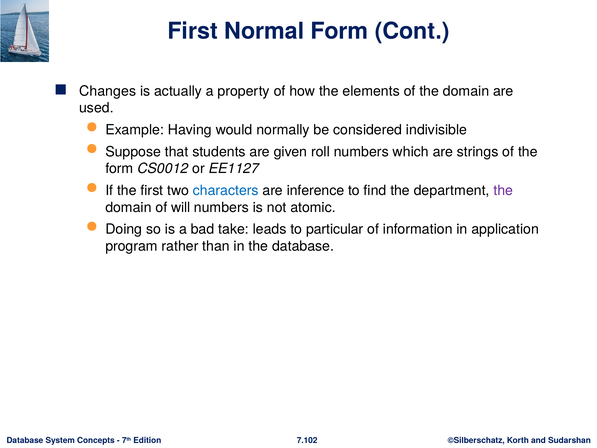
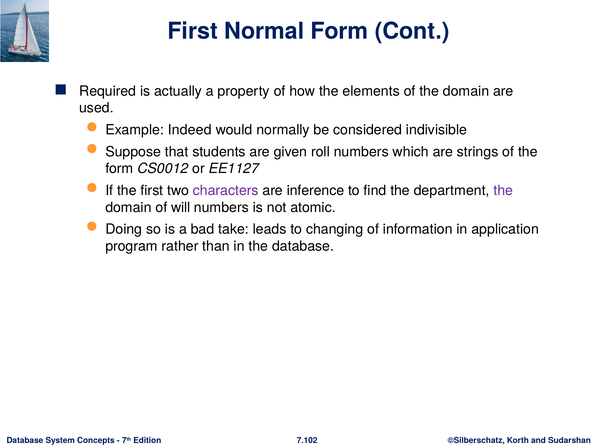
Changes: Changes -> Required (108, 91)
Having: Having -> Indeed (190, 130)
characters colour: blue -> purple (226, 190)
particular: particular -> changing (335, 229)
